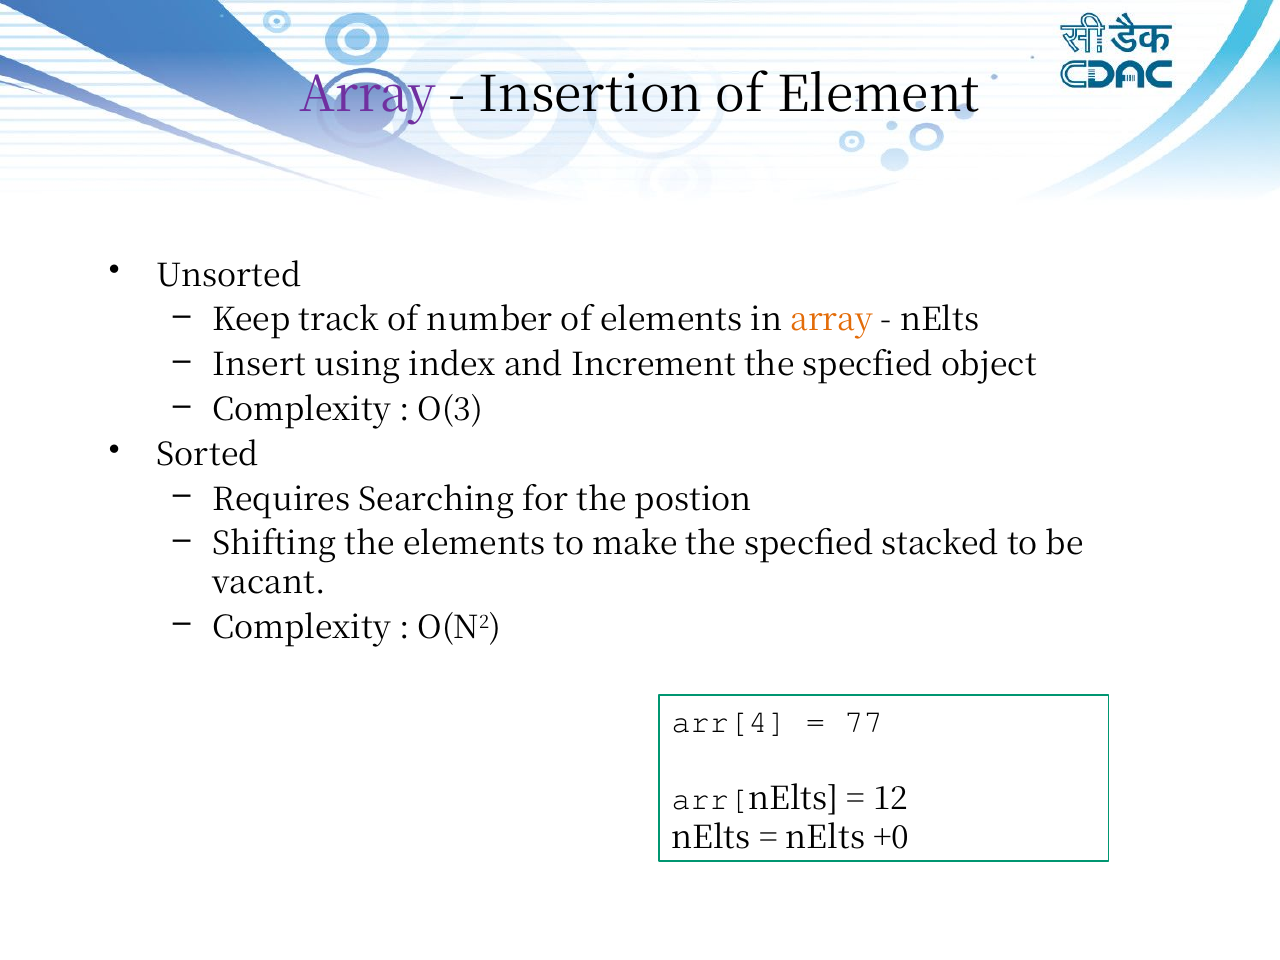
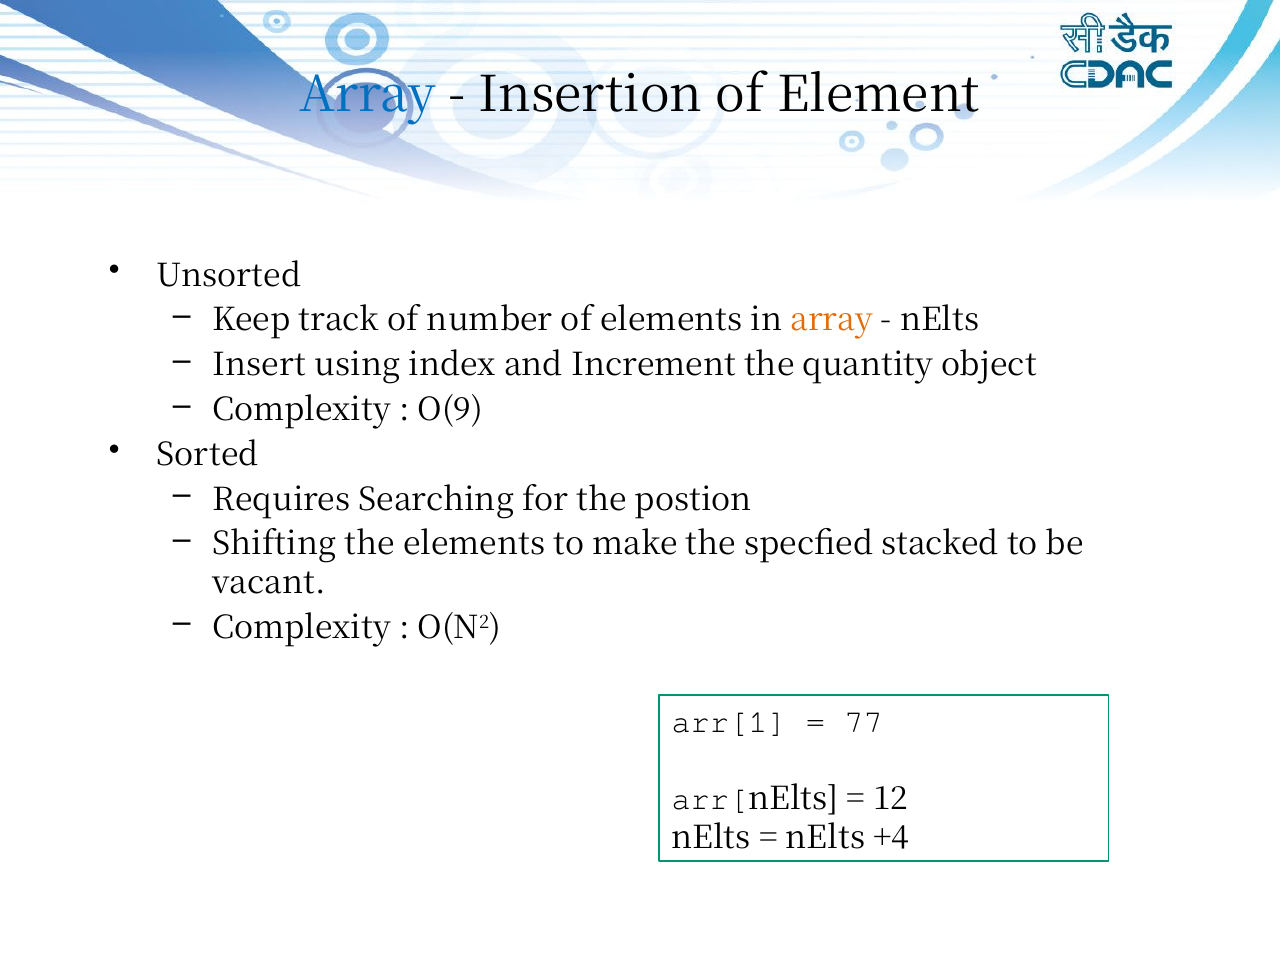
Array colour: purple -> blue (368, 95)
Increment the specfied: specfied -> quantity (868, 365)
O(3: O(3 -> O(9 (450, 410)
arr[4: arr[4 -> arr[1 (729, 722)
+0: +0 -> +4 (891, 838)
